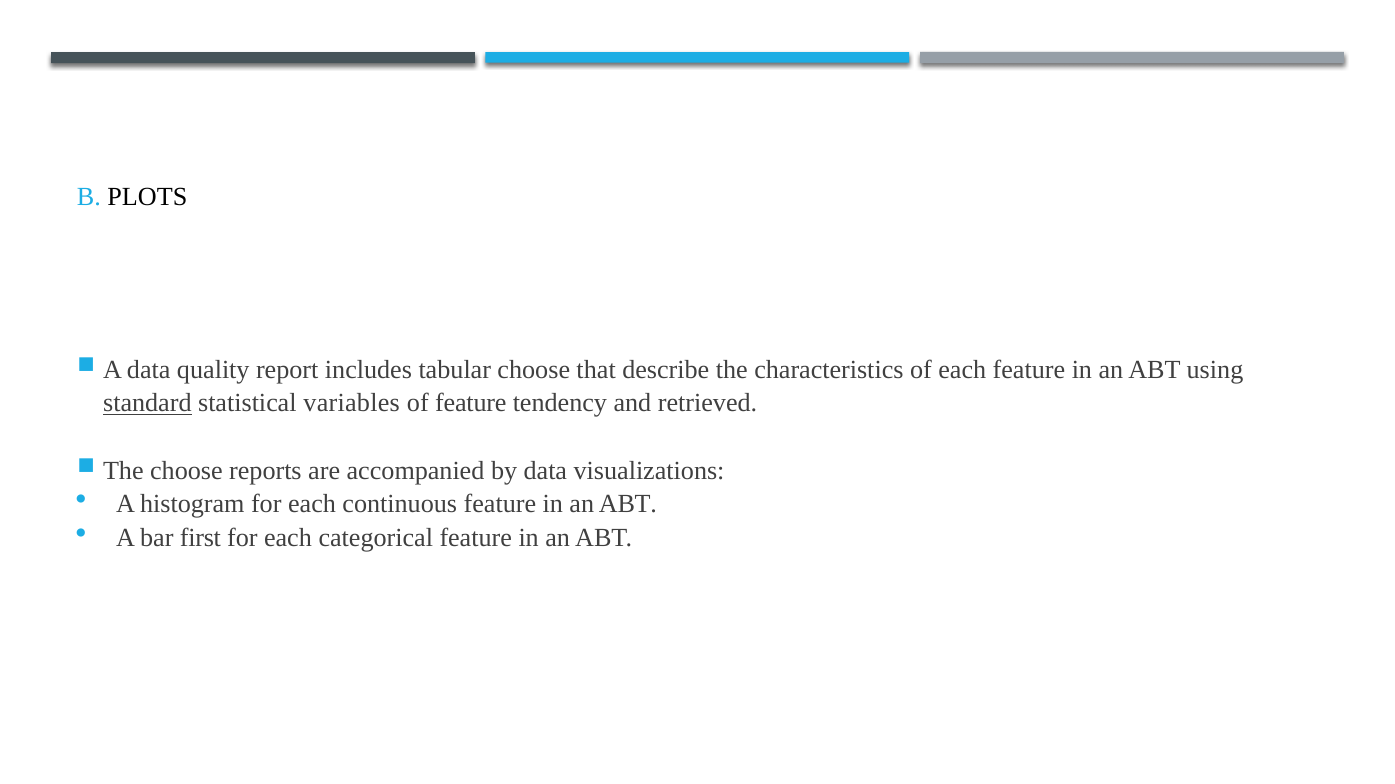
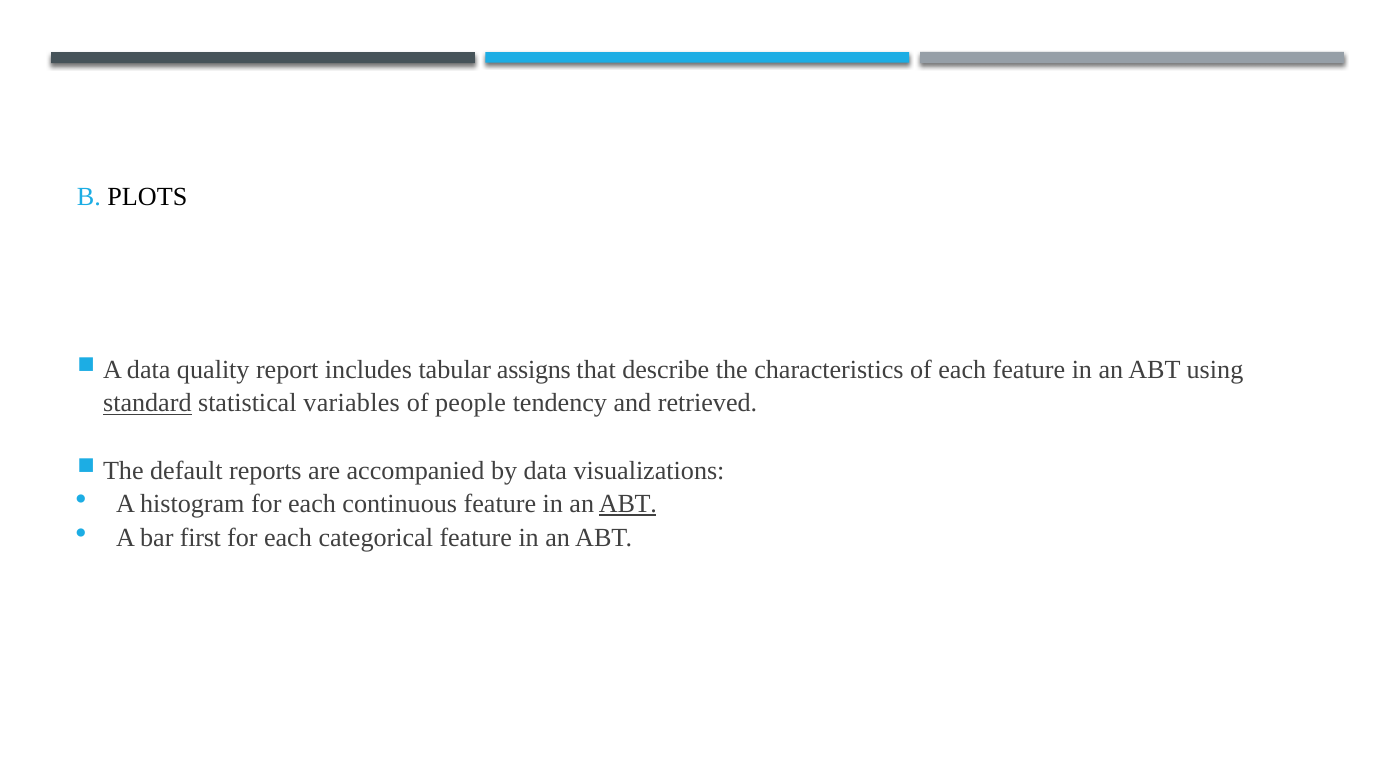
tabular choose: choose -> assigns (534, 370)
of feature: feature -> people (471, 404)
The choose: choose -> default (186, 471)
ABT underline: none -> present (628, 504)
